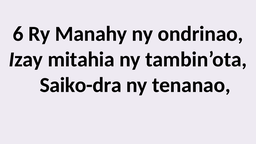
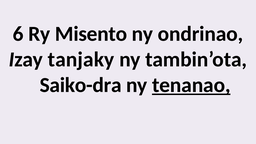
Manahy: Manahy -> Misento (91, 34)
mitahia: mitahia -> tanjaky (81, 60)
tenanao underline: none -> present (191, 85)
